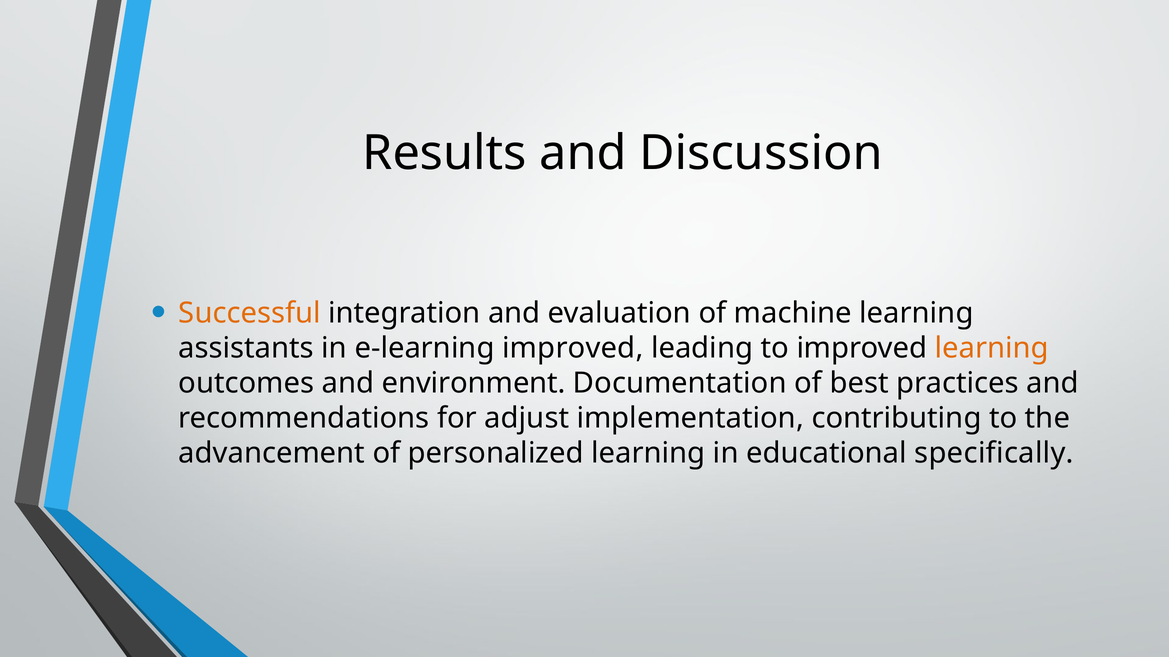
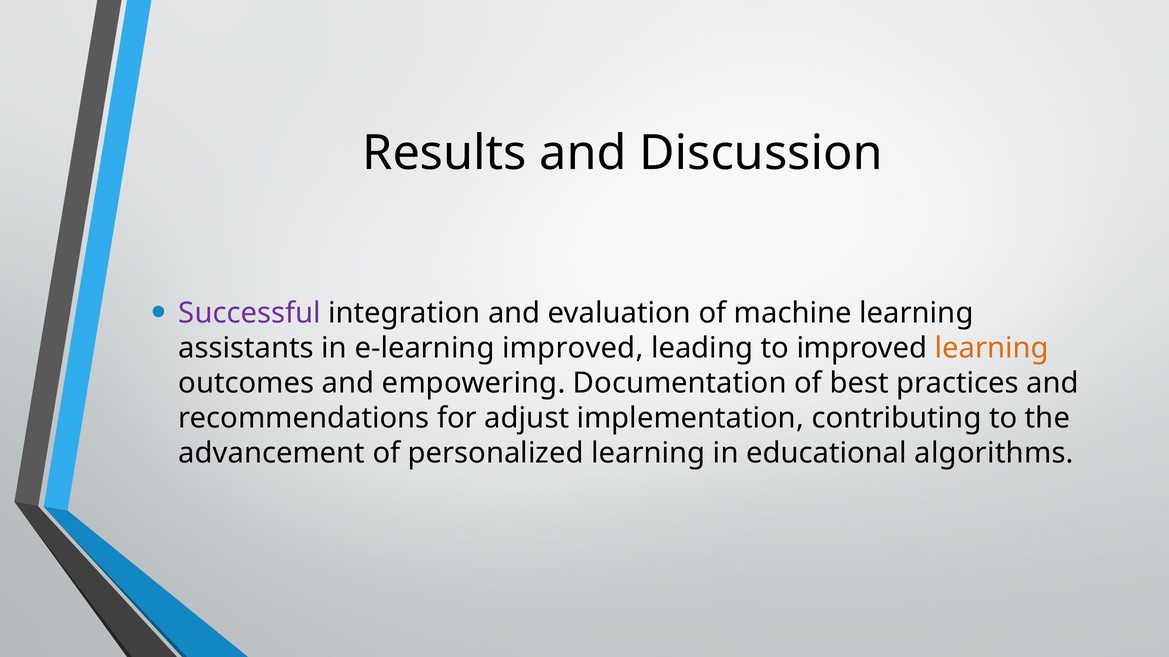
Successful colour: orange -> purple (250, 313)
environment: environment -> empowering (474, 383)
specifically: specifically -> algorithms (994, 454)
